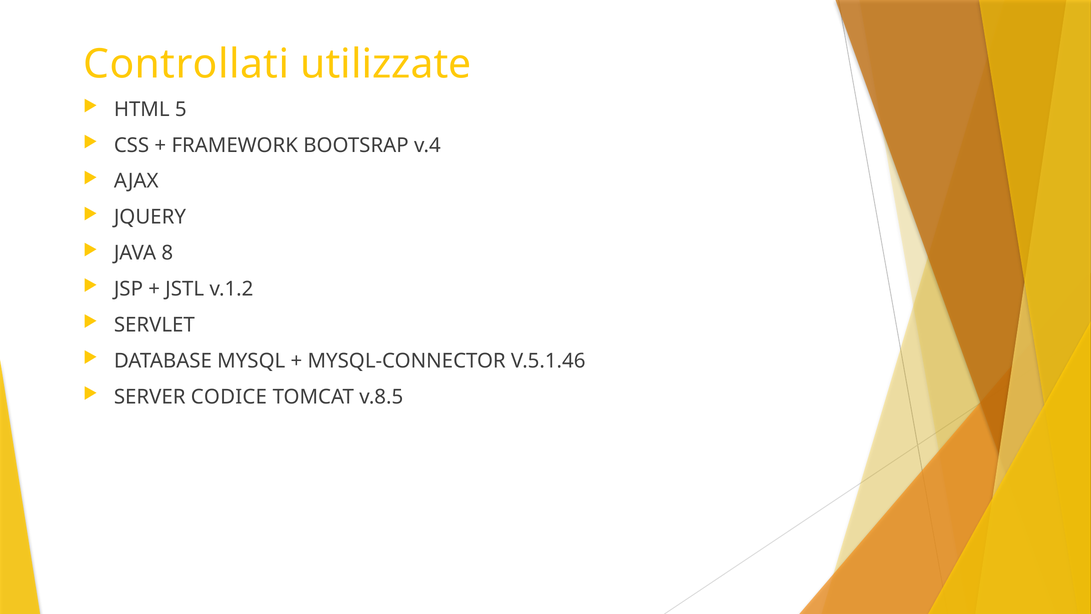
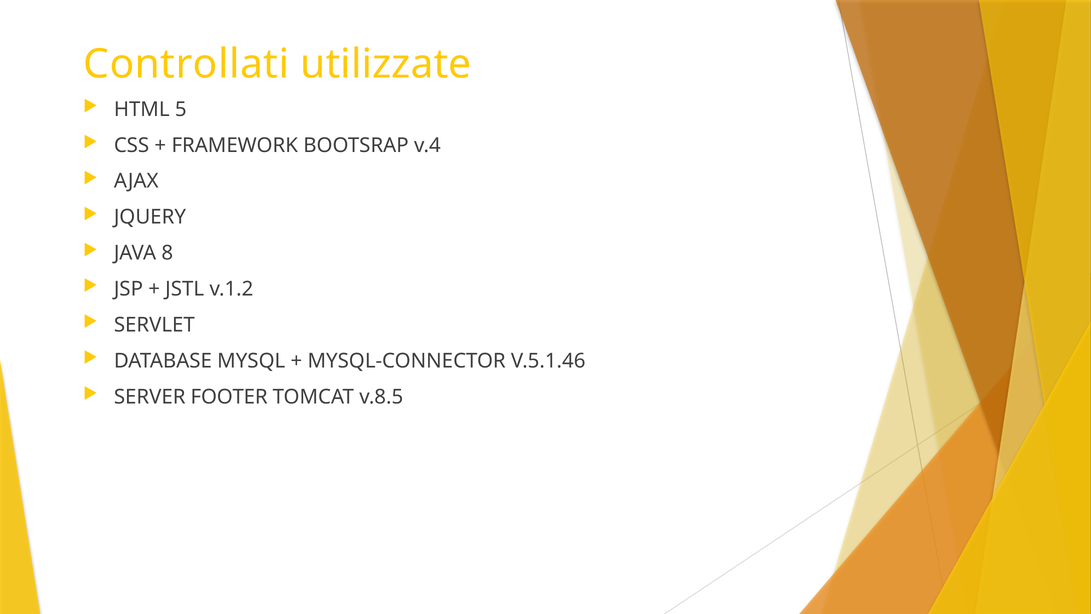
CODICE: CODICE -> FOOTER (229, 397)
